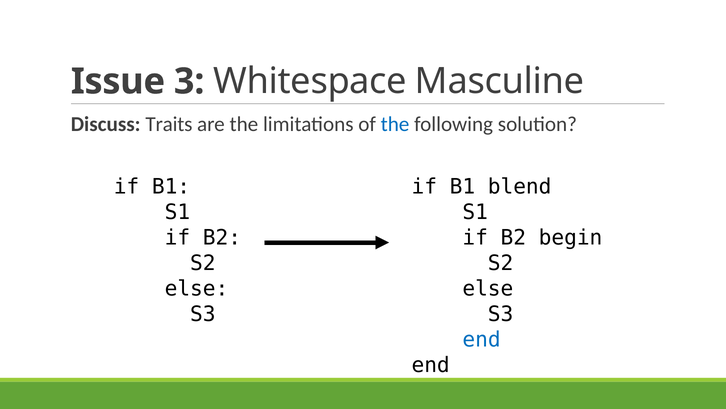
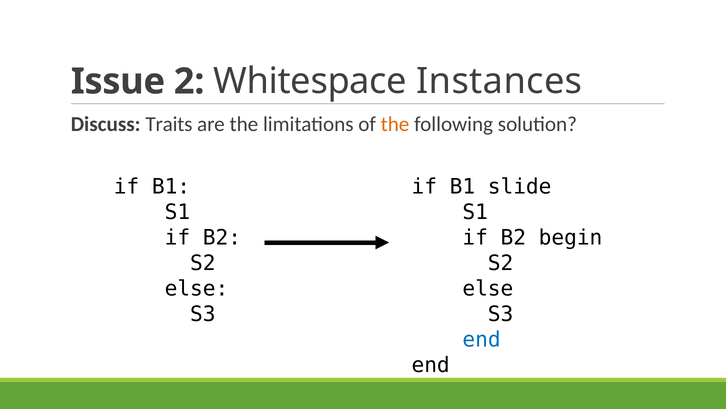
3: 3 -> 2 (189, 81)
Masculine: Masculine -> Instances (499, 81)
the colour: blue -> orange (395, 124)
blend: blend -> slide (520, 187)
